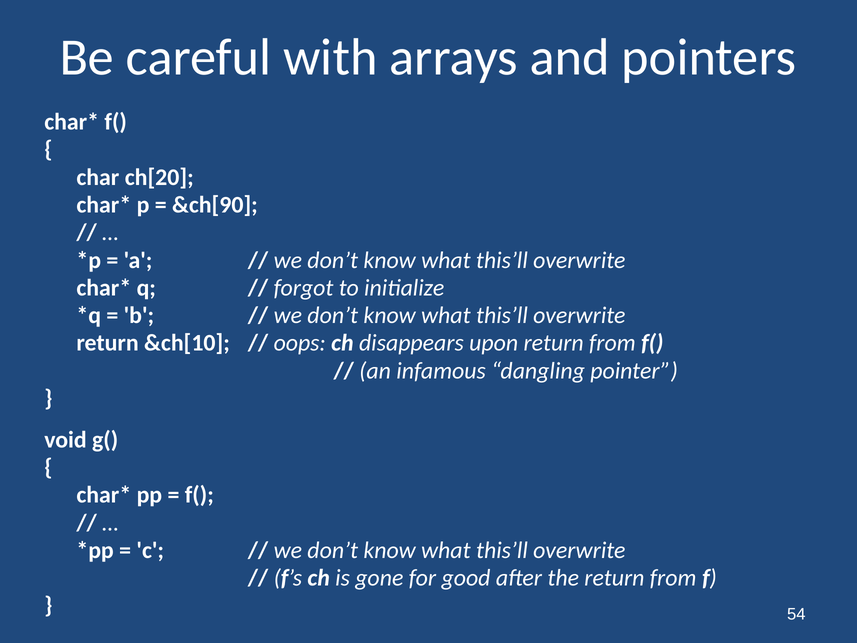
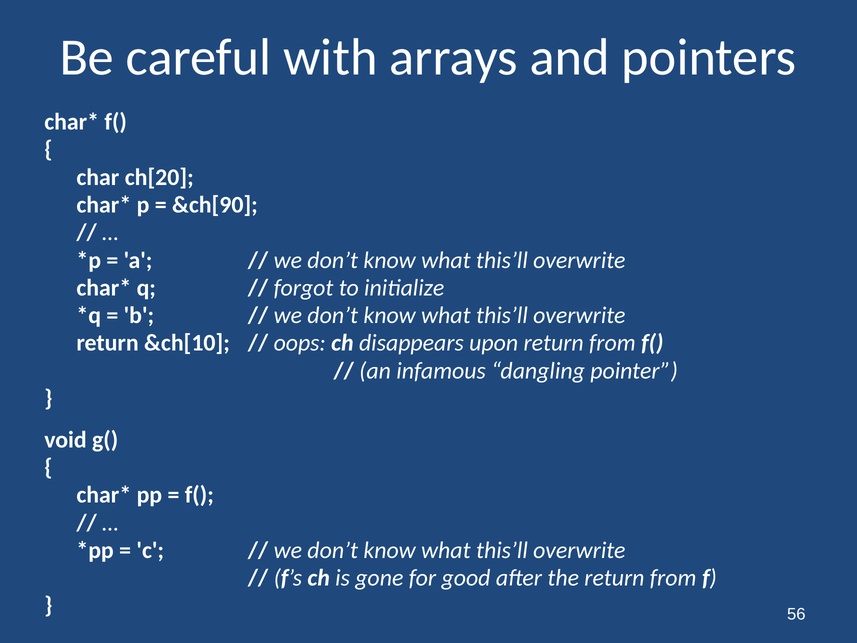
54: 54 -> 56 (796, 614)
